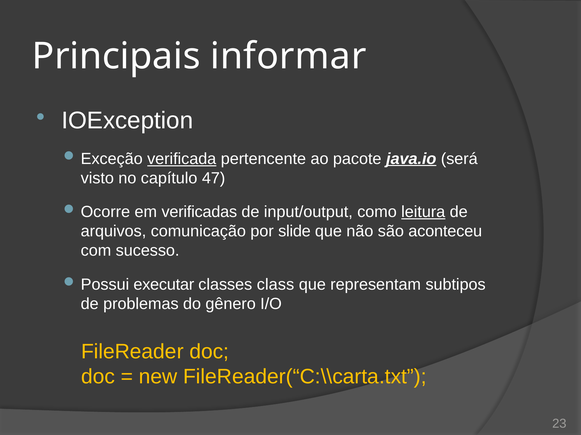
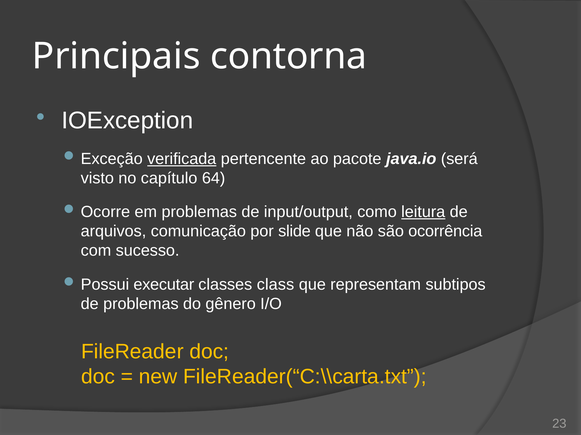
informar: informar -> contorna (289, 56)
java.io underline: present -> none (411, 159)
47: 47 -> 64 (214, 178)
em verificadas: verificadas -> problemas (199, 212)
aconteceu: aconteceu -> ocorrência (445, 232)
